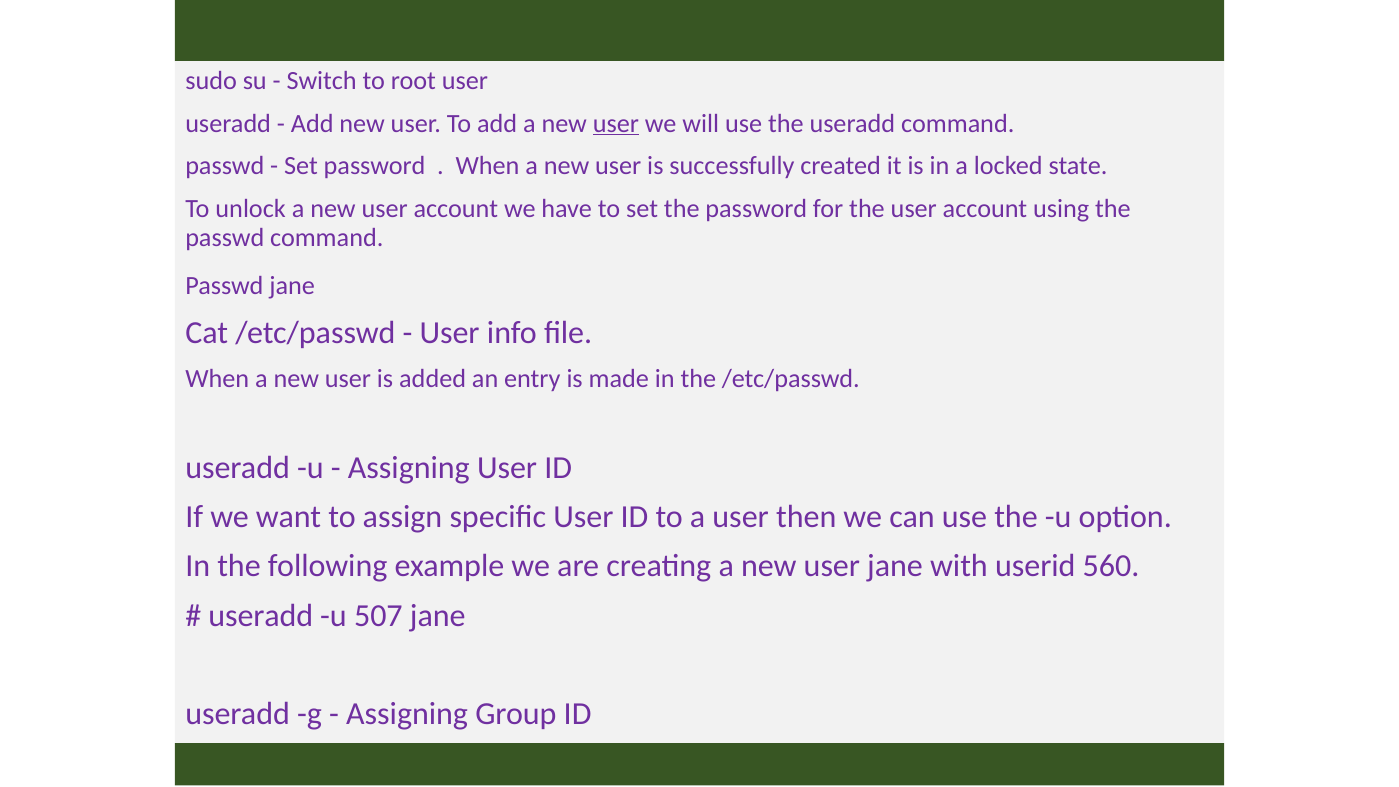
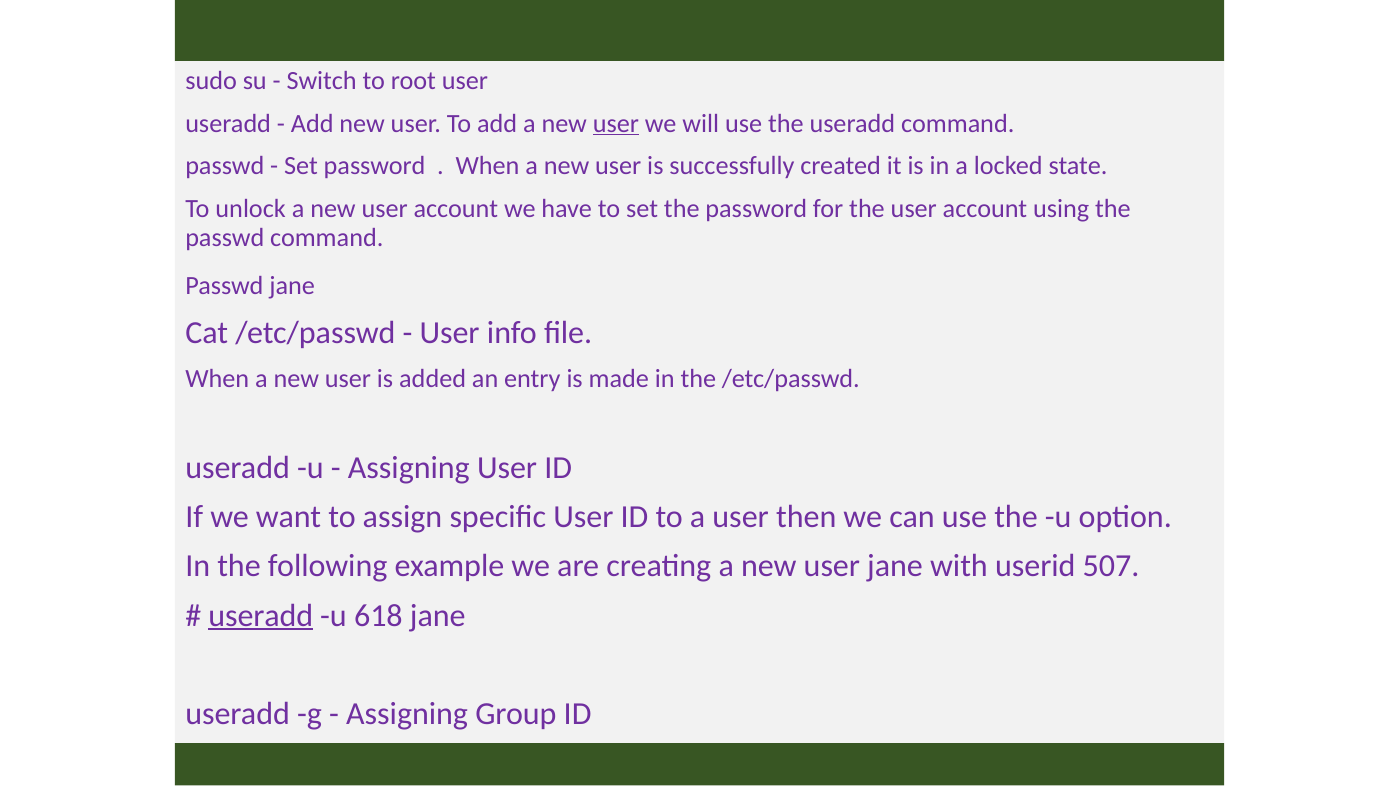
560: 560 -> 507 (1111, 566)
useradd underline: none -> present (261, 615)
507: 507 -> 618 (378, 615)
